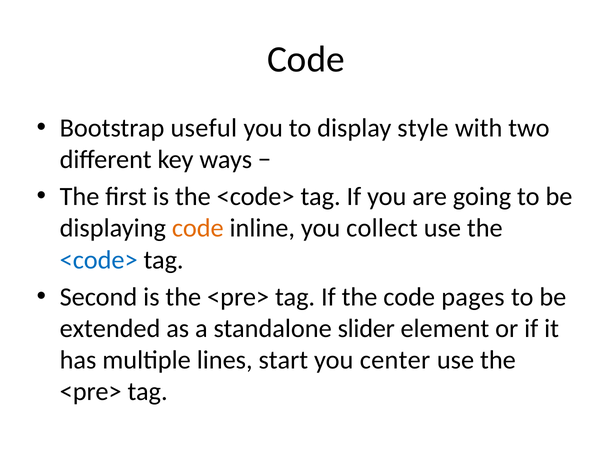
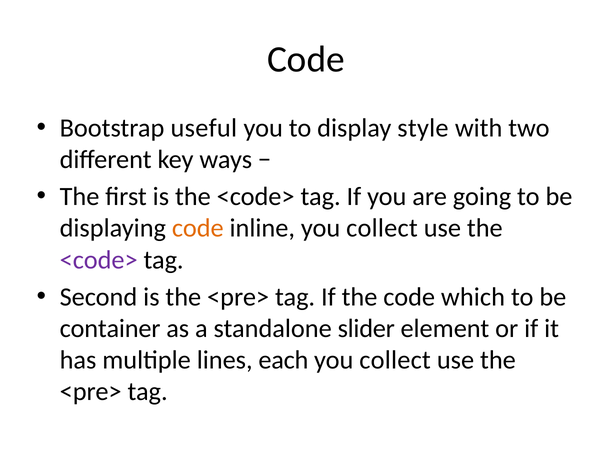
<code> colour: blue -> purple (99, 260)
pages: pages -> which (473, 297)
extended: extended -> container (110, 329)
start: start -> each (283, 360)
center: center -> collect (395, 360)
